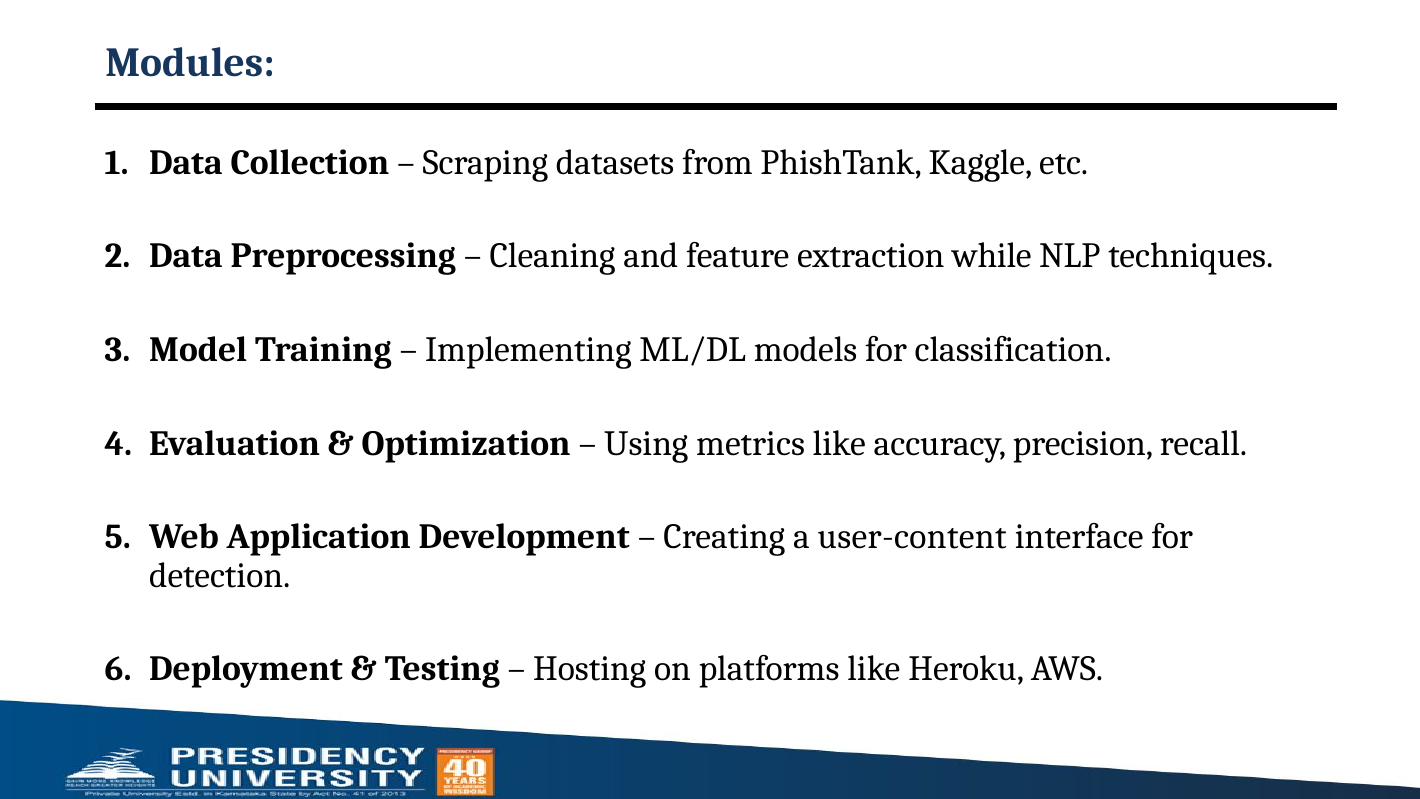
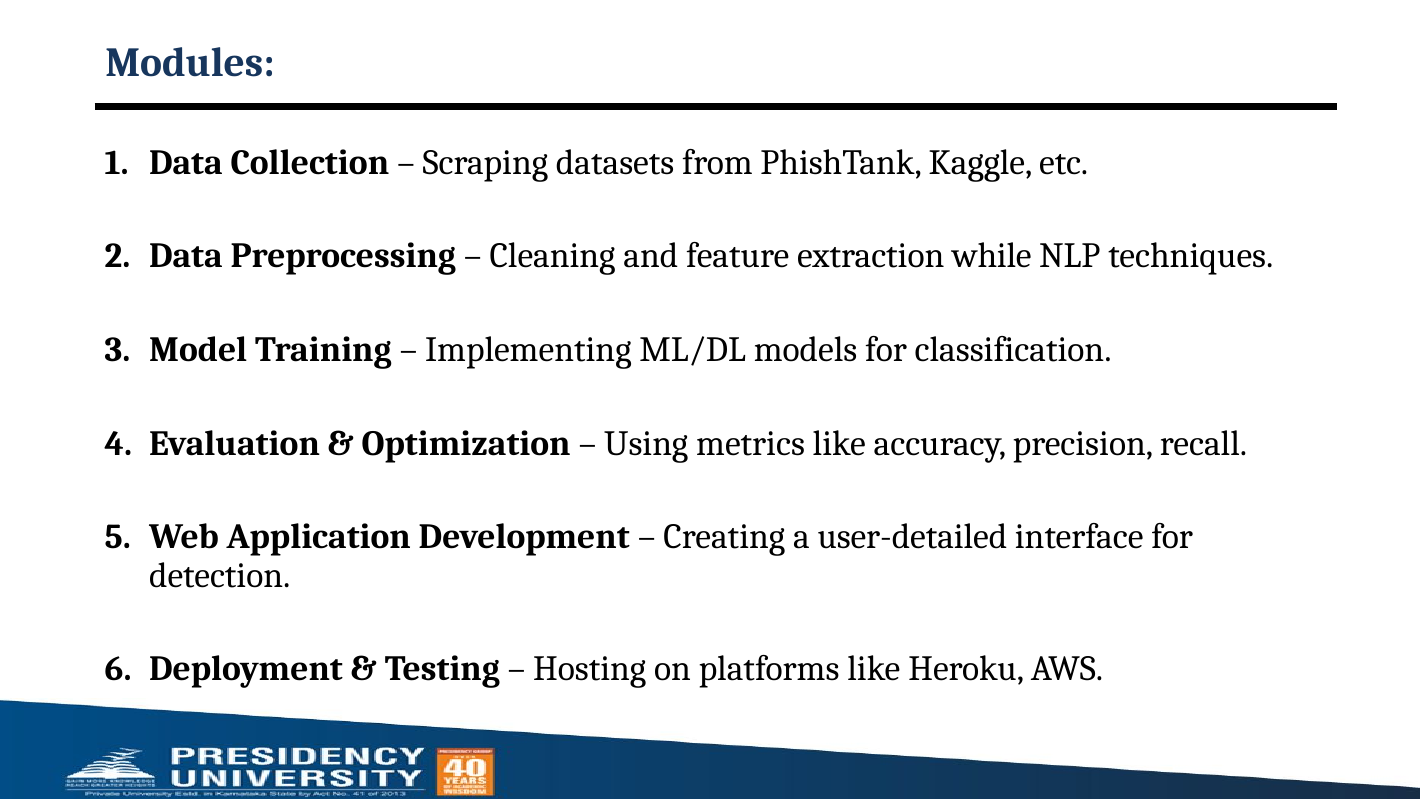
user-content: user-content -> user-detailed (912, 537)
